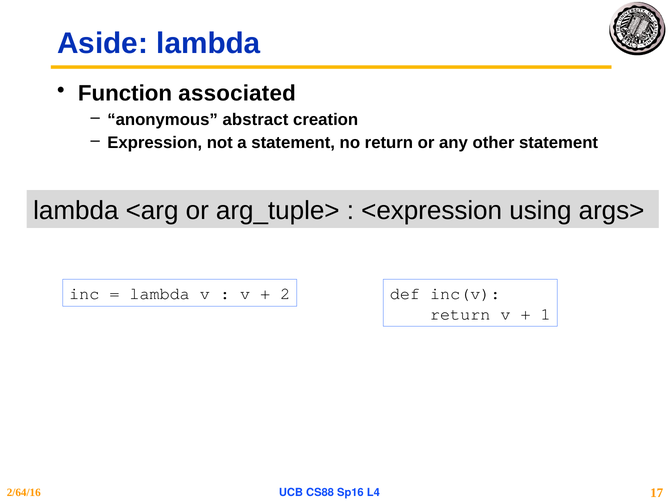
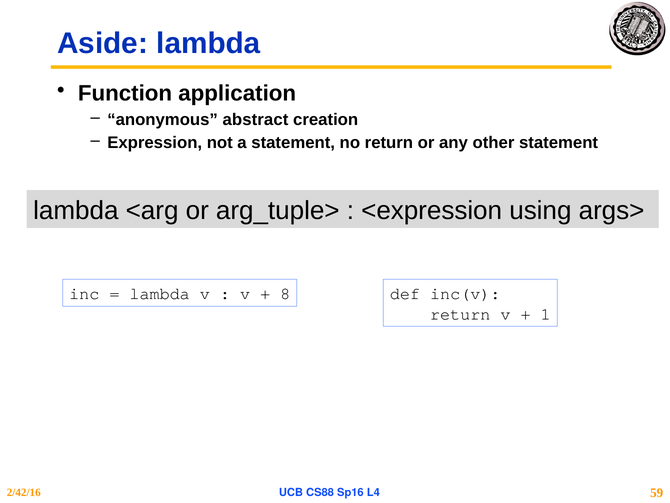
associated: associated -> application (237, 93)
2: 2 -> 8 (285, 294)
2/64/16: 2/64/16 -> 2/42/16 (24, 492)
17: 17 -> 59 (657, 492)
